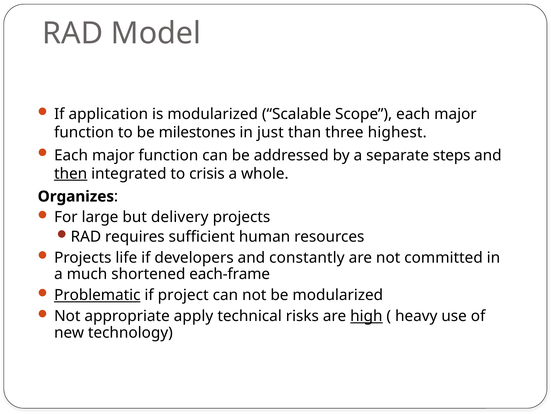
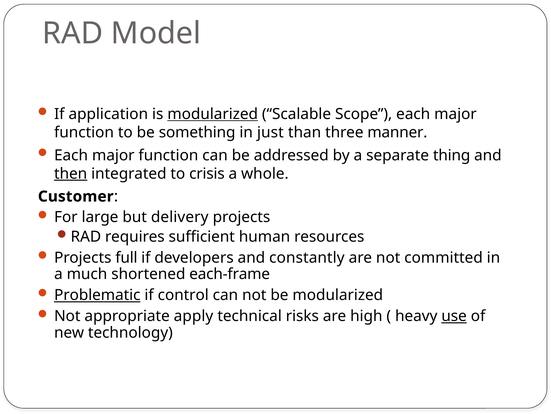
modularized underline: none -> present (213, 114)
milestones: milestones -> something (197, 132)
highest: highest -> manner (397, 132)
steps: steps -> thing (452, 155)
Organizes: Organizes -> Customer (76, 196)
life: life -> full (126, 257)
project: project -> control (183, 295)
high underline: present -> none (366, 316)
use underline: none -> present (454, 316)
